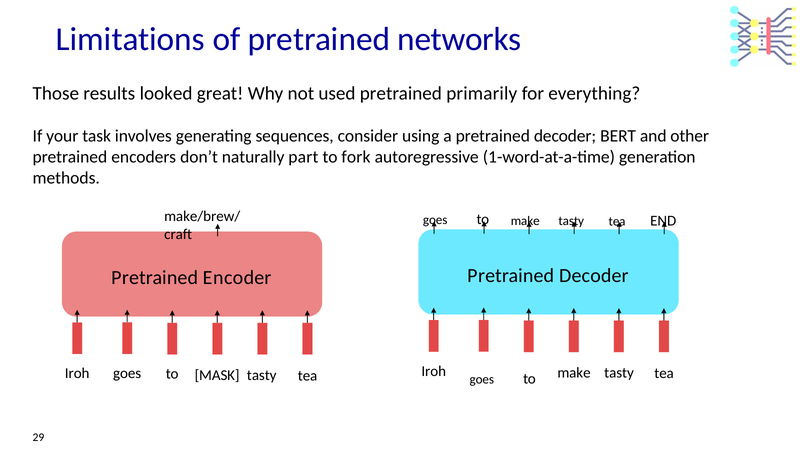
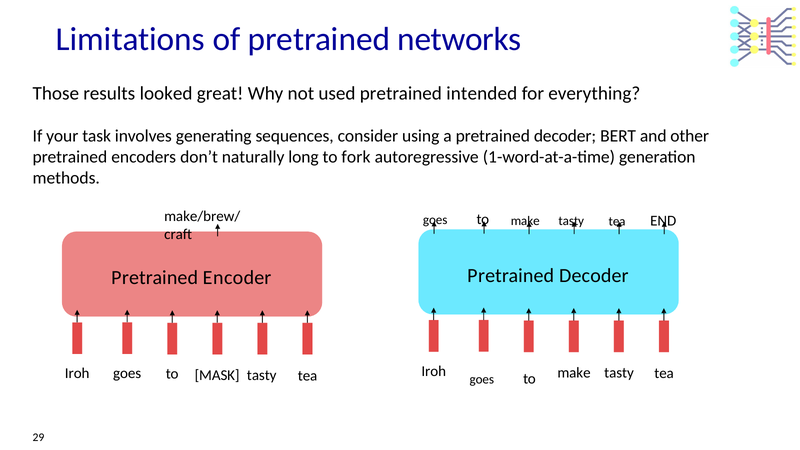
primarily: primarily -> intended (482, 94)
part: part -> long (303, 157)
